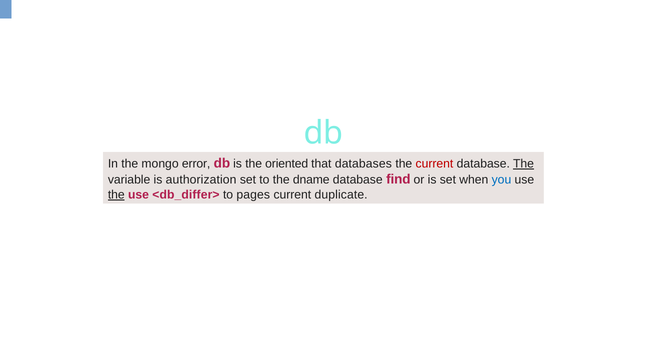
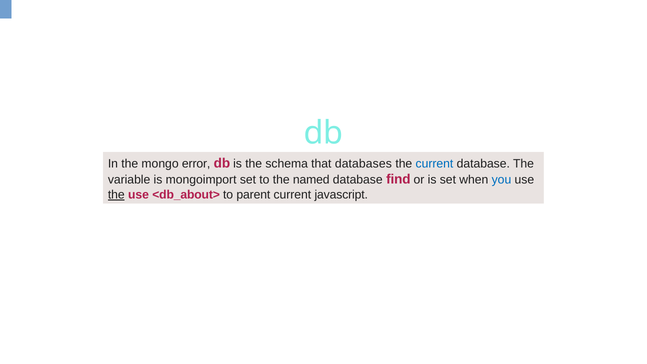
oriented: oriented -> schema (287, 164)
current colour: red -> blue (434, 164)
The underline: present -> none (524, 164)
authorization: authorization -> mongoimport (201, 180)
dname: dname -> named (311, 180)
<db_differ>: <db_differ> -> <db_about> (186, 195)
pages: pages -> parent (253, 195)
duplicate: duplicate -> javascript (341, 195)
